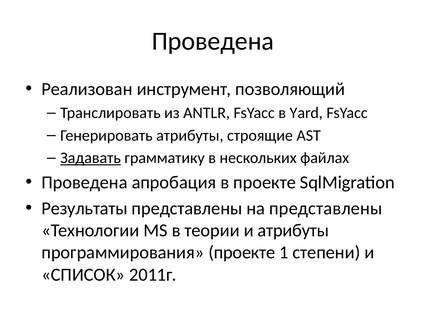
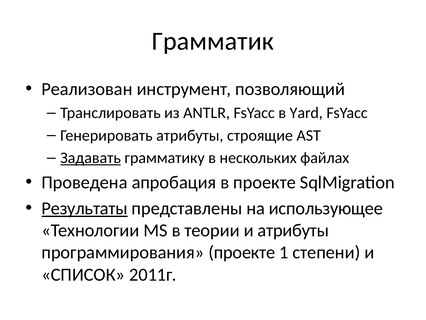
Проведена: Проведена -> Грамматик (213, 41)
Результаты underline: none -> present (85, 208)
на представлены: представлены -> использующее (326, 208)
